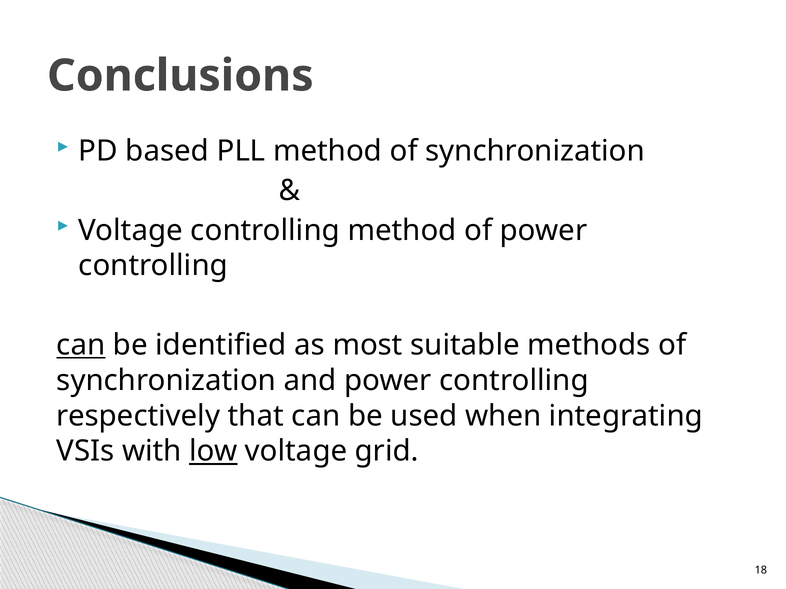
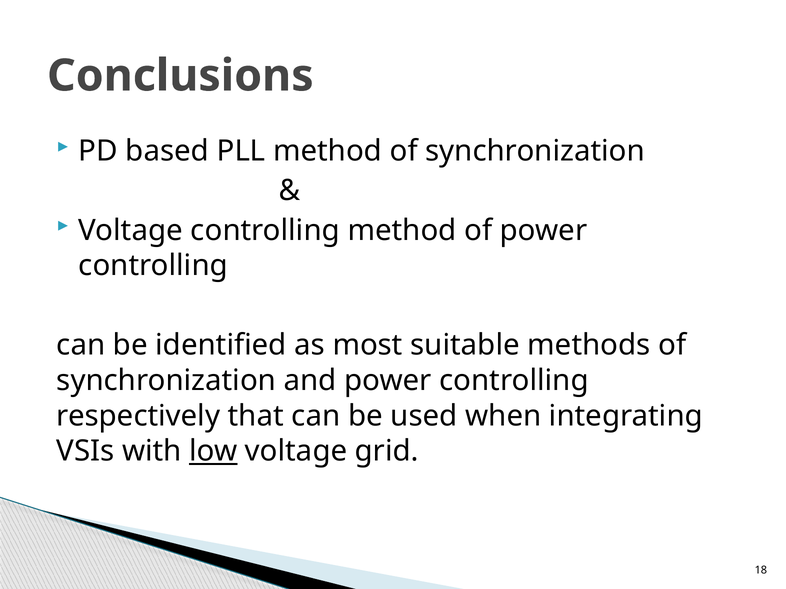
can underline: present -> none (81, 345)
